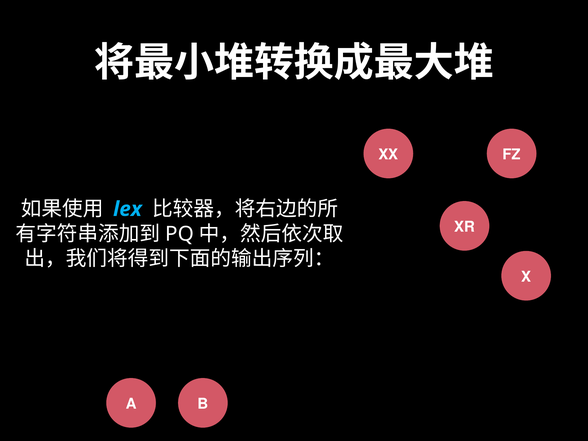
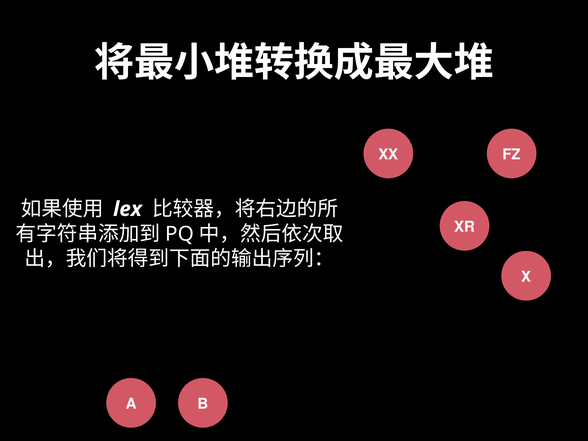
lex colour: light blue -> white (127, 209)
